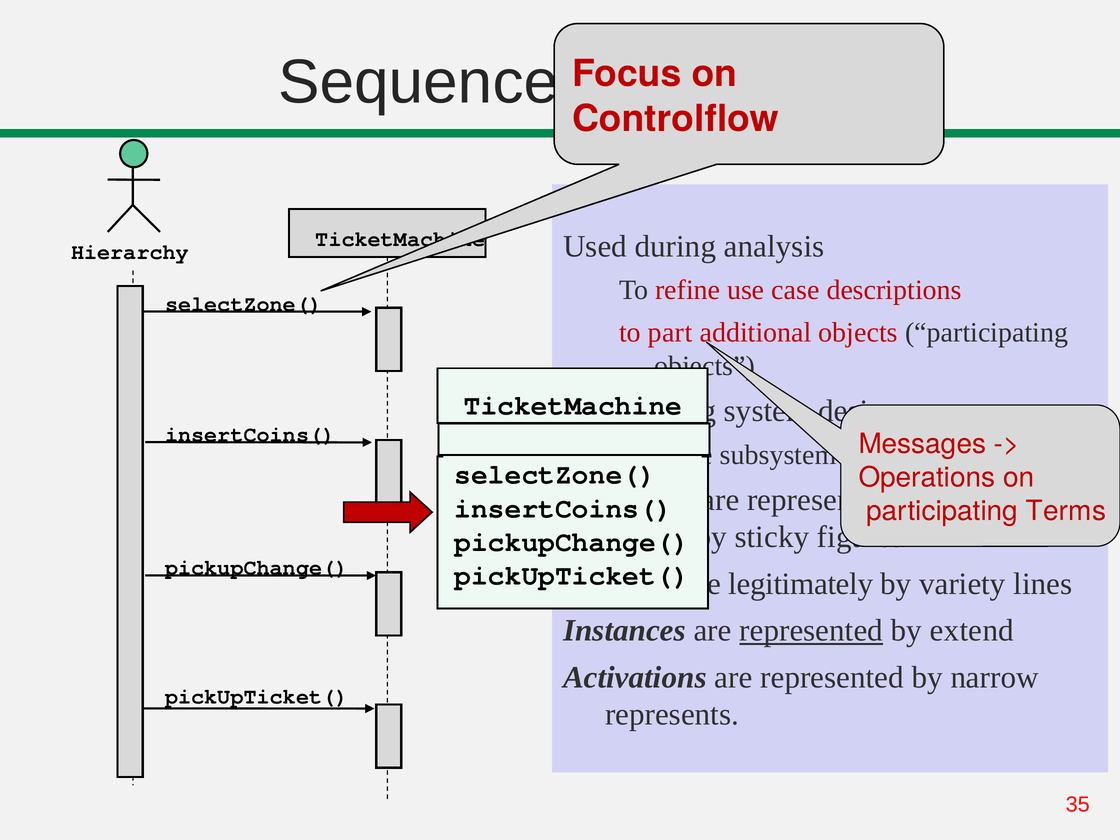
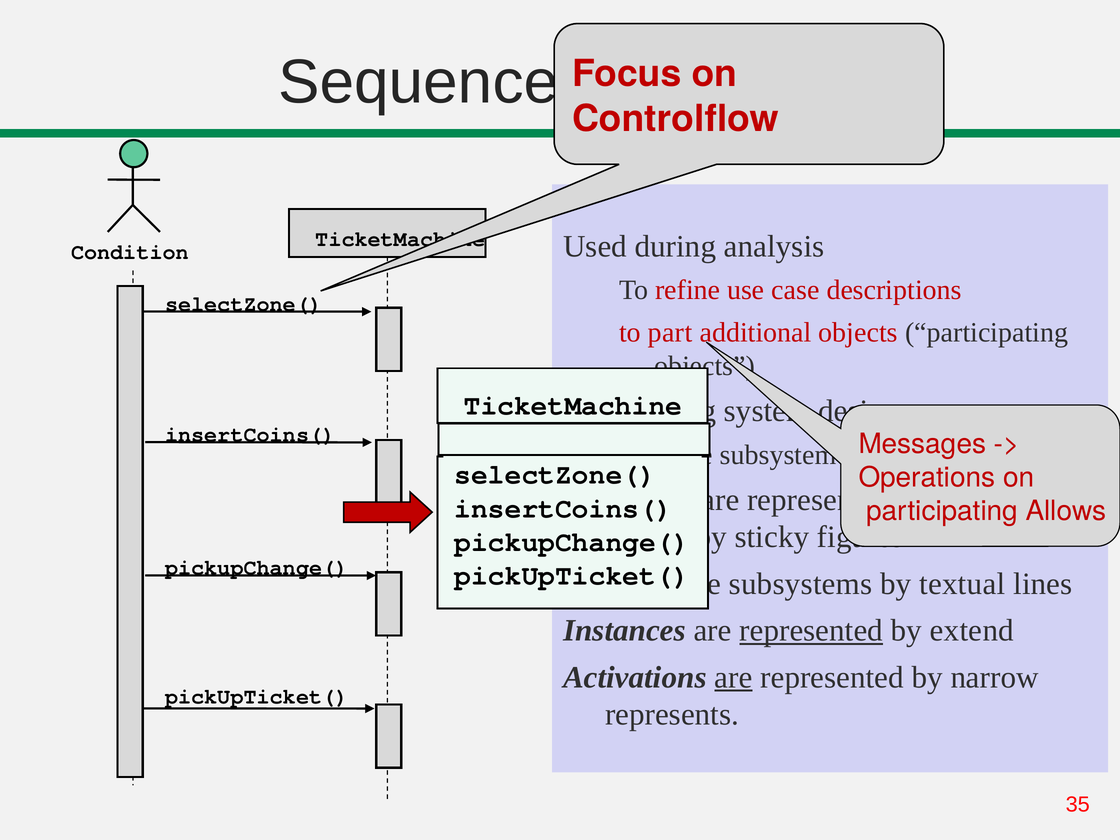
Hierarchy: Hierarchy -> Condition (130, 252)
Terms: Terms -> Allows (1066, 511)
legitimately: legitimately -> subsystems (801, 584)
variety: variety -> textual (962, 584)
are underline: none -> present (733, 677)
